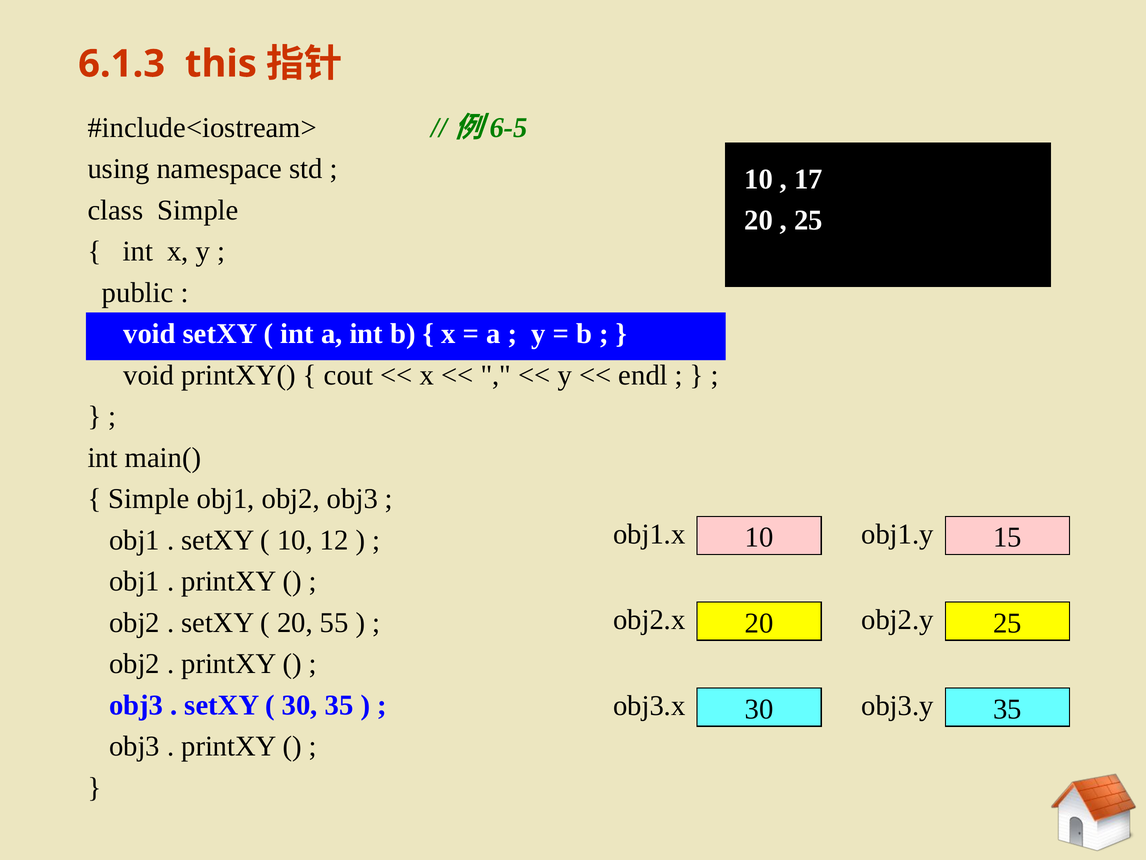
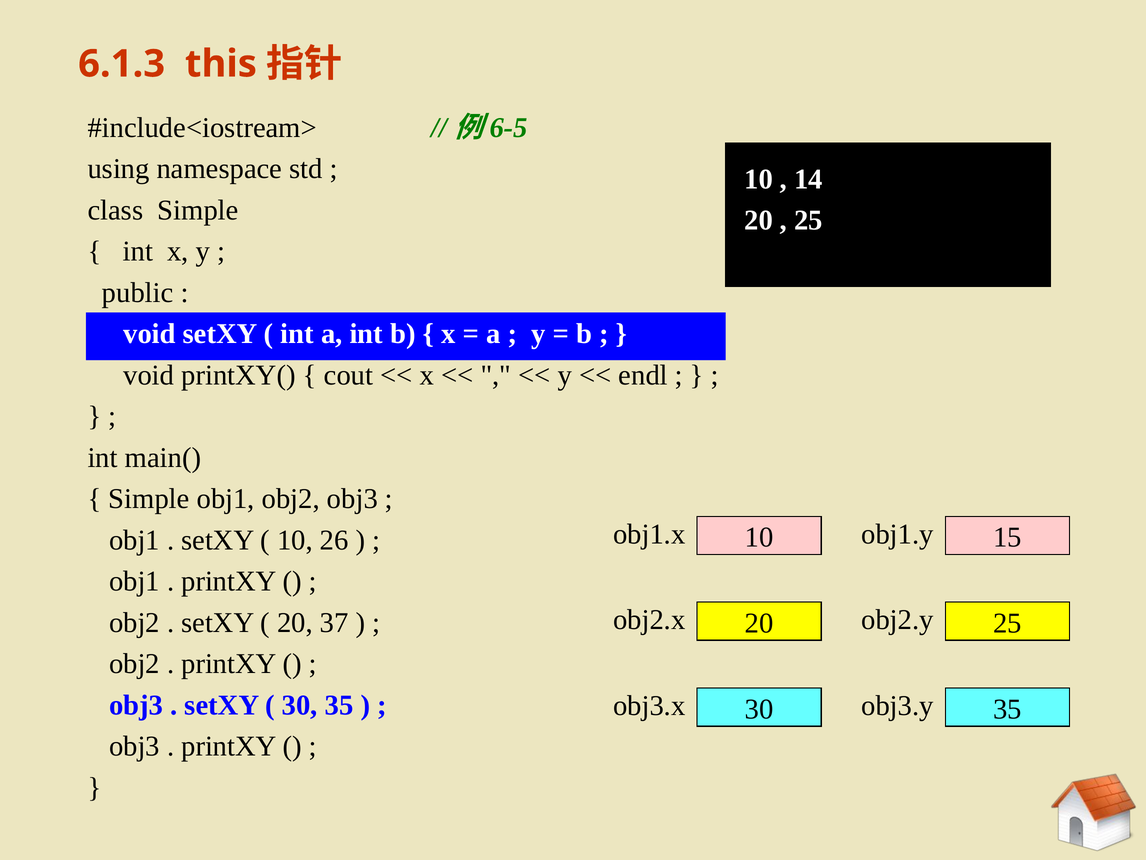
17: 17 -> 14 (808, 179)
12: 12 -> 26 (334, 540)
55: 55 -> 37 (334, 622)
